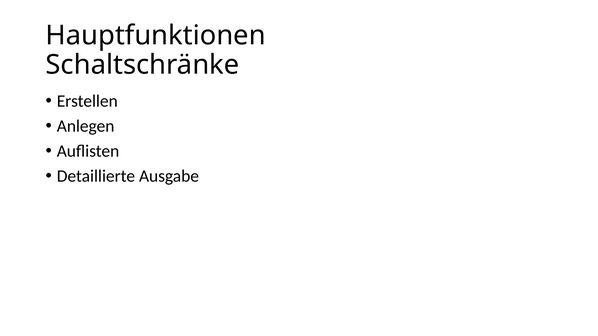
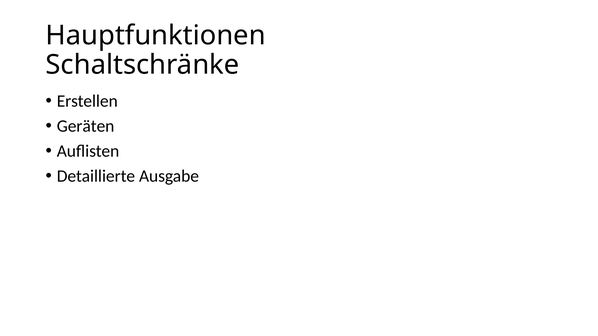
Anlegen: Anlegen -> Geräten (86, 126)
